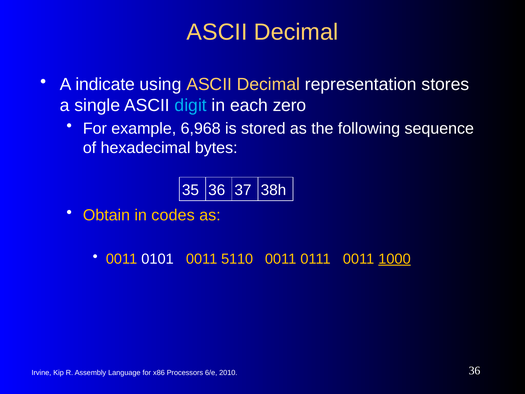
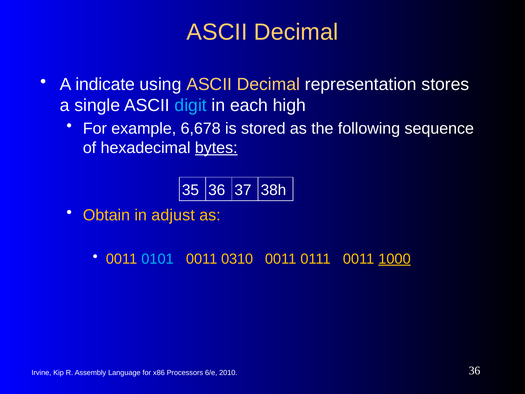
zero: zero -> high (289, 105)
6,968: 6,968 -> 6,678 (201, 129)
bytes underline: none -> present (216, 148)
codes: codes -> adjust (173, 215)
0101 colour: white -> light blue (158, 259)
5110: 5110 -> 0310 (237, 259)
